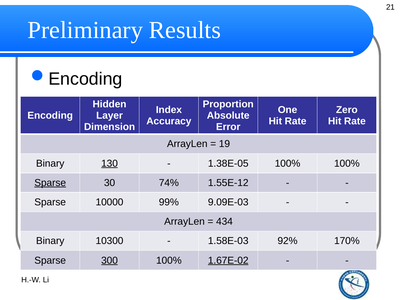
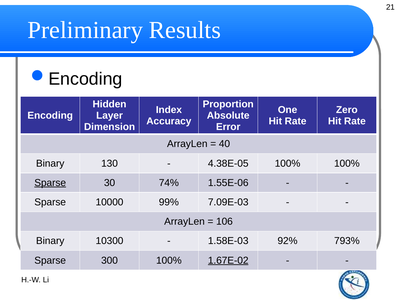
19: 19 -> 40 (224, 144)
130 underline: present -> none (110, 163)
1.38E-05: 1.38E-05 -> 4.38E-05 (228, 163)
1.55E-12: 1.55E-12 -> 1.55E-06 (228, 183)
9.09E-03: 9.09E-03 -> 7.09E-03 (228, 202)
434: 434 -> 106 (224, 222)
170%: 170% -> 793% (347, 241)
300 underline: present -> none (110, 260)
